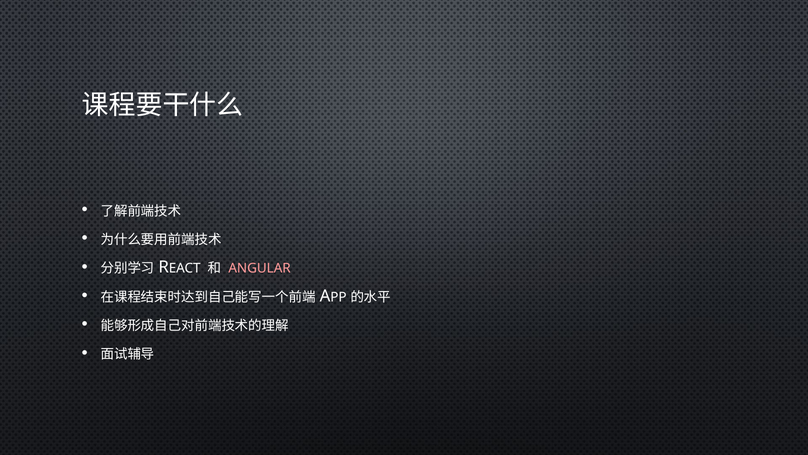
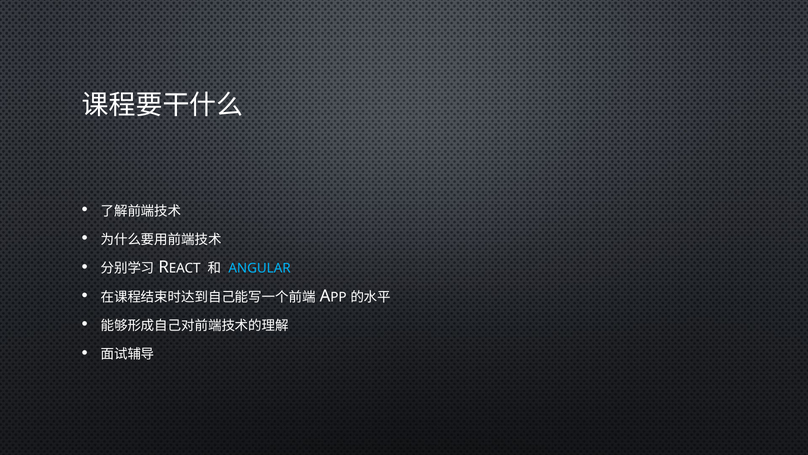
ANGULAR colour: pink -> light blue (260, 268)
